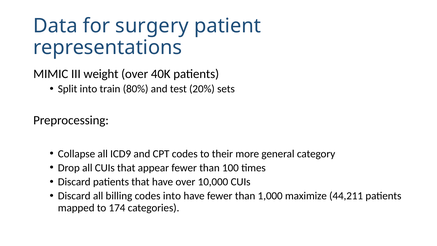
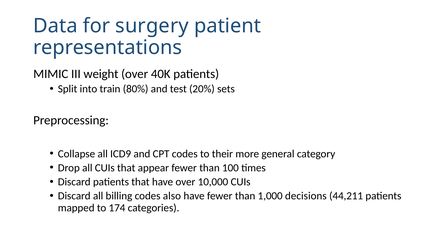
codes into: into -> also (172, 196)
maximize: maximize -> decisions (306, 196)
